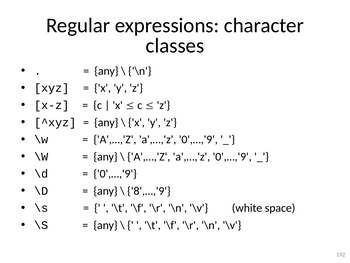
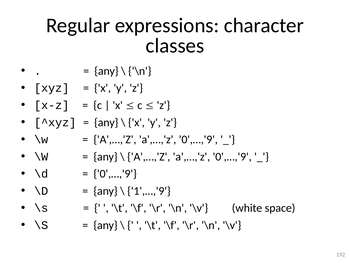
8',…,'9: 8',…,'9 -> 1',…,'9 (149, 191)
